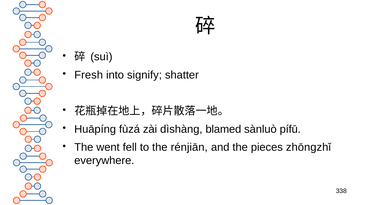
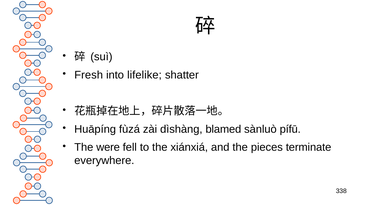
signify: signify -> lifelike (144, 75)
went: went -> were (108, 148)
rénjiān: rénjiān -> xiánxiá (189, 148)
zhōngzhǐ: zhōngzhǐ -> terminate (309, 148)
